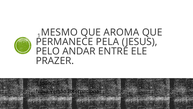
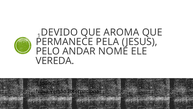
MESMO: MESMO -> DEVIDO (59, 32)
ENTRE: ENTRE -> NOME (113, 51)
PRAZER: PRAZER -> VEREDA (55, 61)
